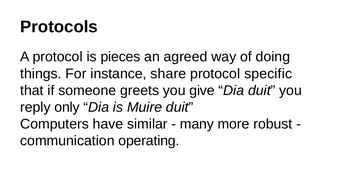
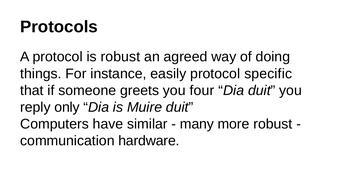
is pieces: pieces -> robust (120, 57)
share: share -> easily (168, 74)
give: give -> four (202, 91)
operating: operating -> hardware (149, 141)
